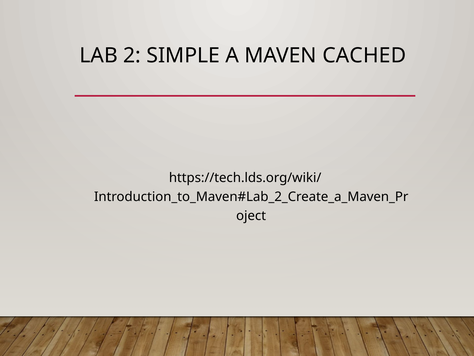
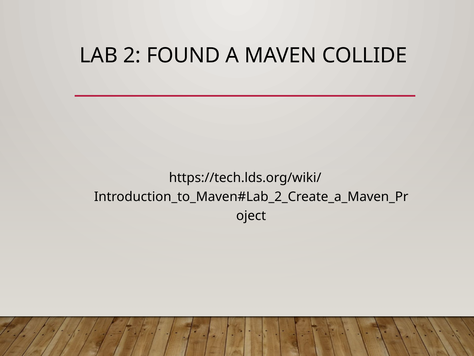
SIMPLE: SIMPLE -> FOUND (183, 55)
CACHED: CACHED -> COLLIDE (365, 55)
